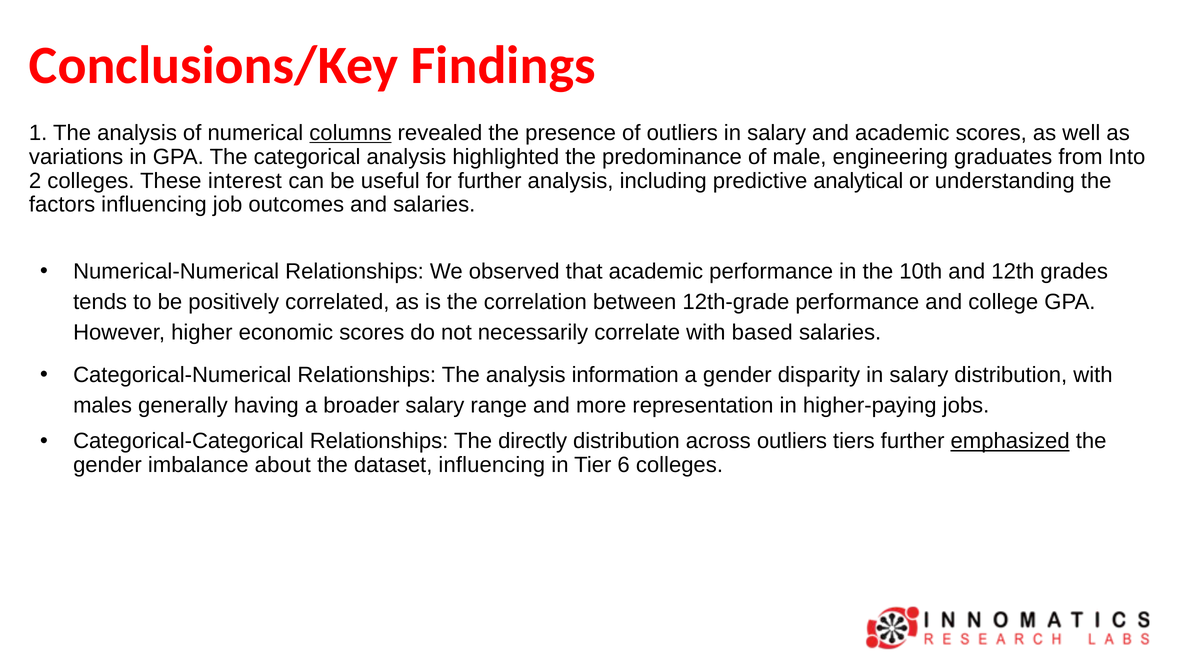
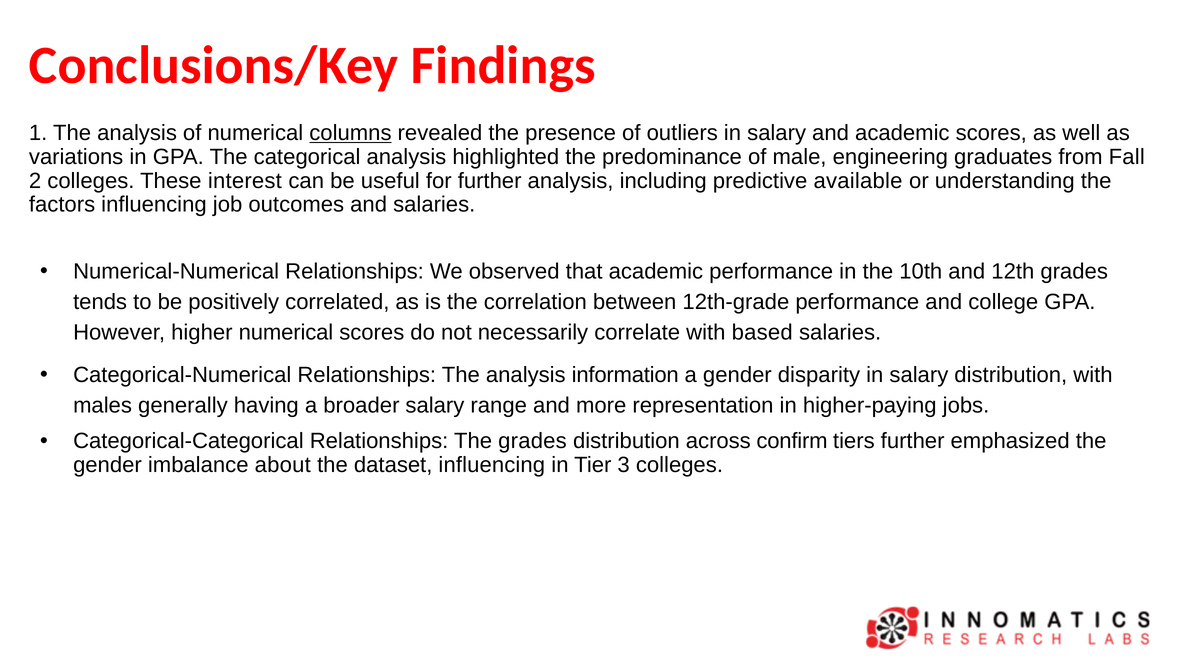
Into: Into -> Fall (1127, 157)
analytical: analytical -> available (858, 181)
higher economic: economic -> numerical (286, 333)
The directly: directly -> grades (532, 442)
across outliers: outliers -> confirm (792, 442)
emphasized underline: present -> none (1010, 442)
6: 6 -> 3 (624, 465)
